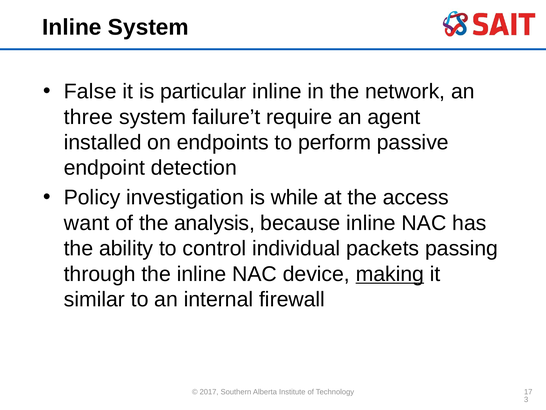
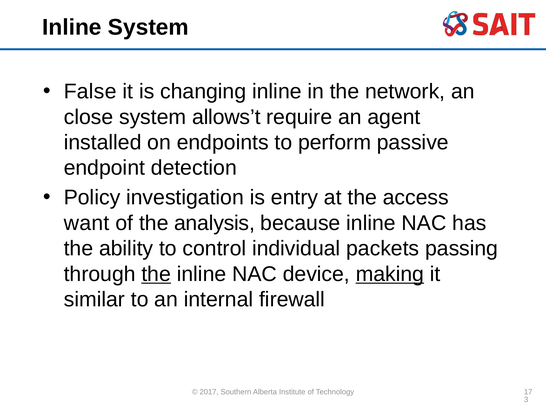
particular: particular -> changing (203, 91)
three: three -> close (89, 117)
failure’t: failure’t -> allows’t (226, 117)
while: while -> entry (294, 197)
the underline: none -> present (156, 274)
